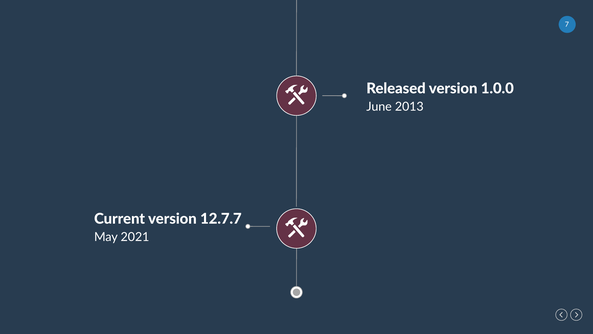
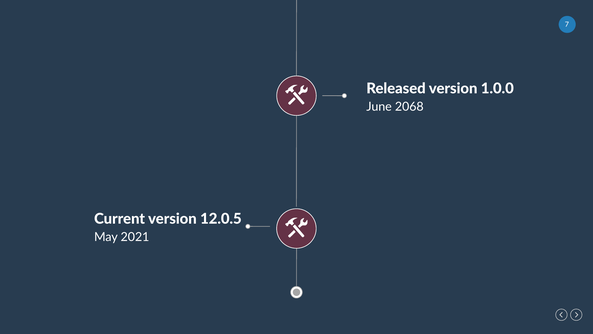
2013: 2013 -> 2068 (409, 106)
12.7.7: 12.7.7 -> 12.0.5 (221, 219)
